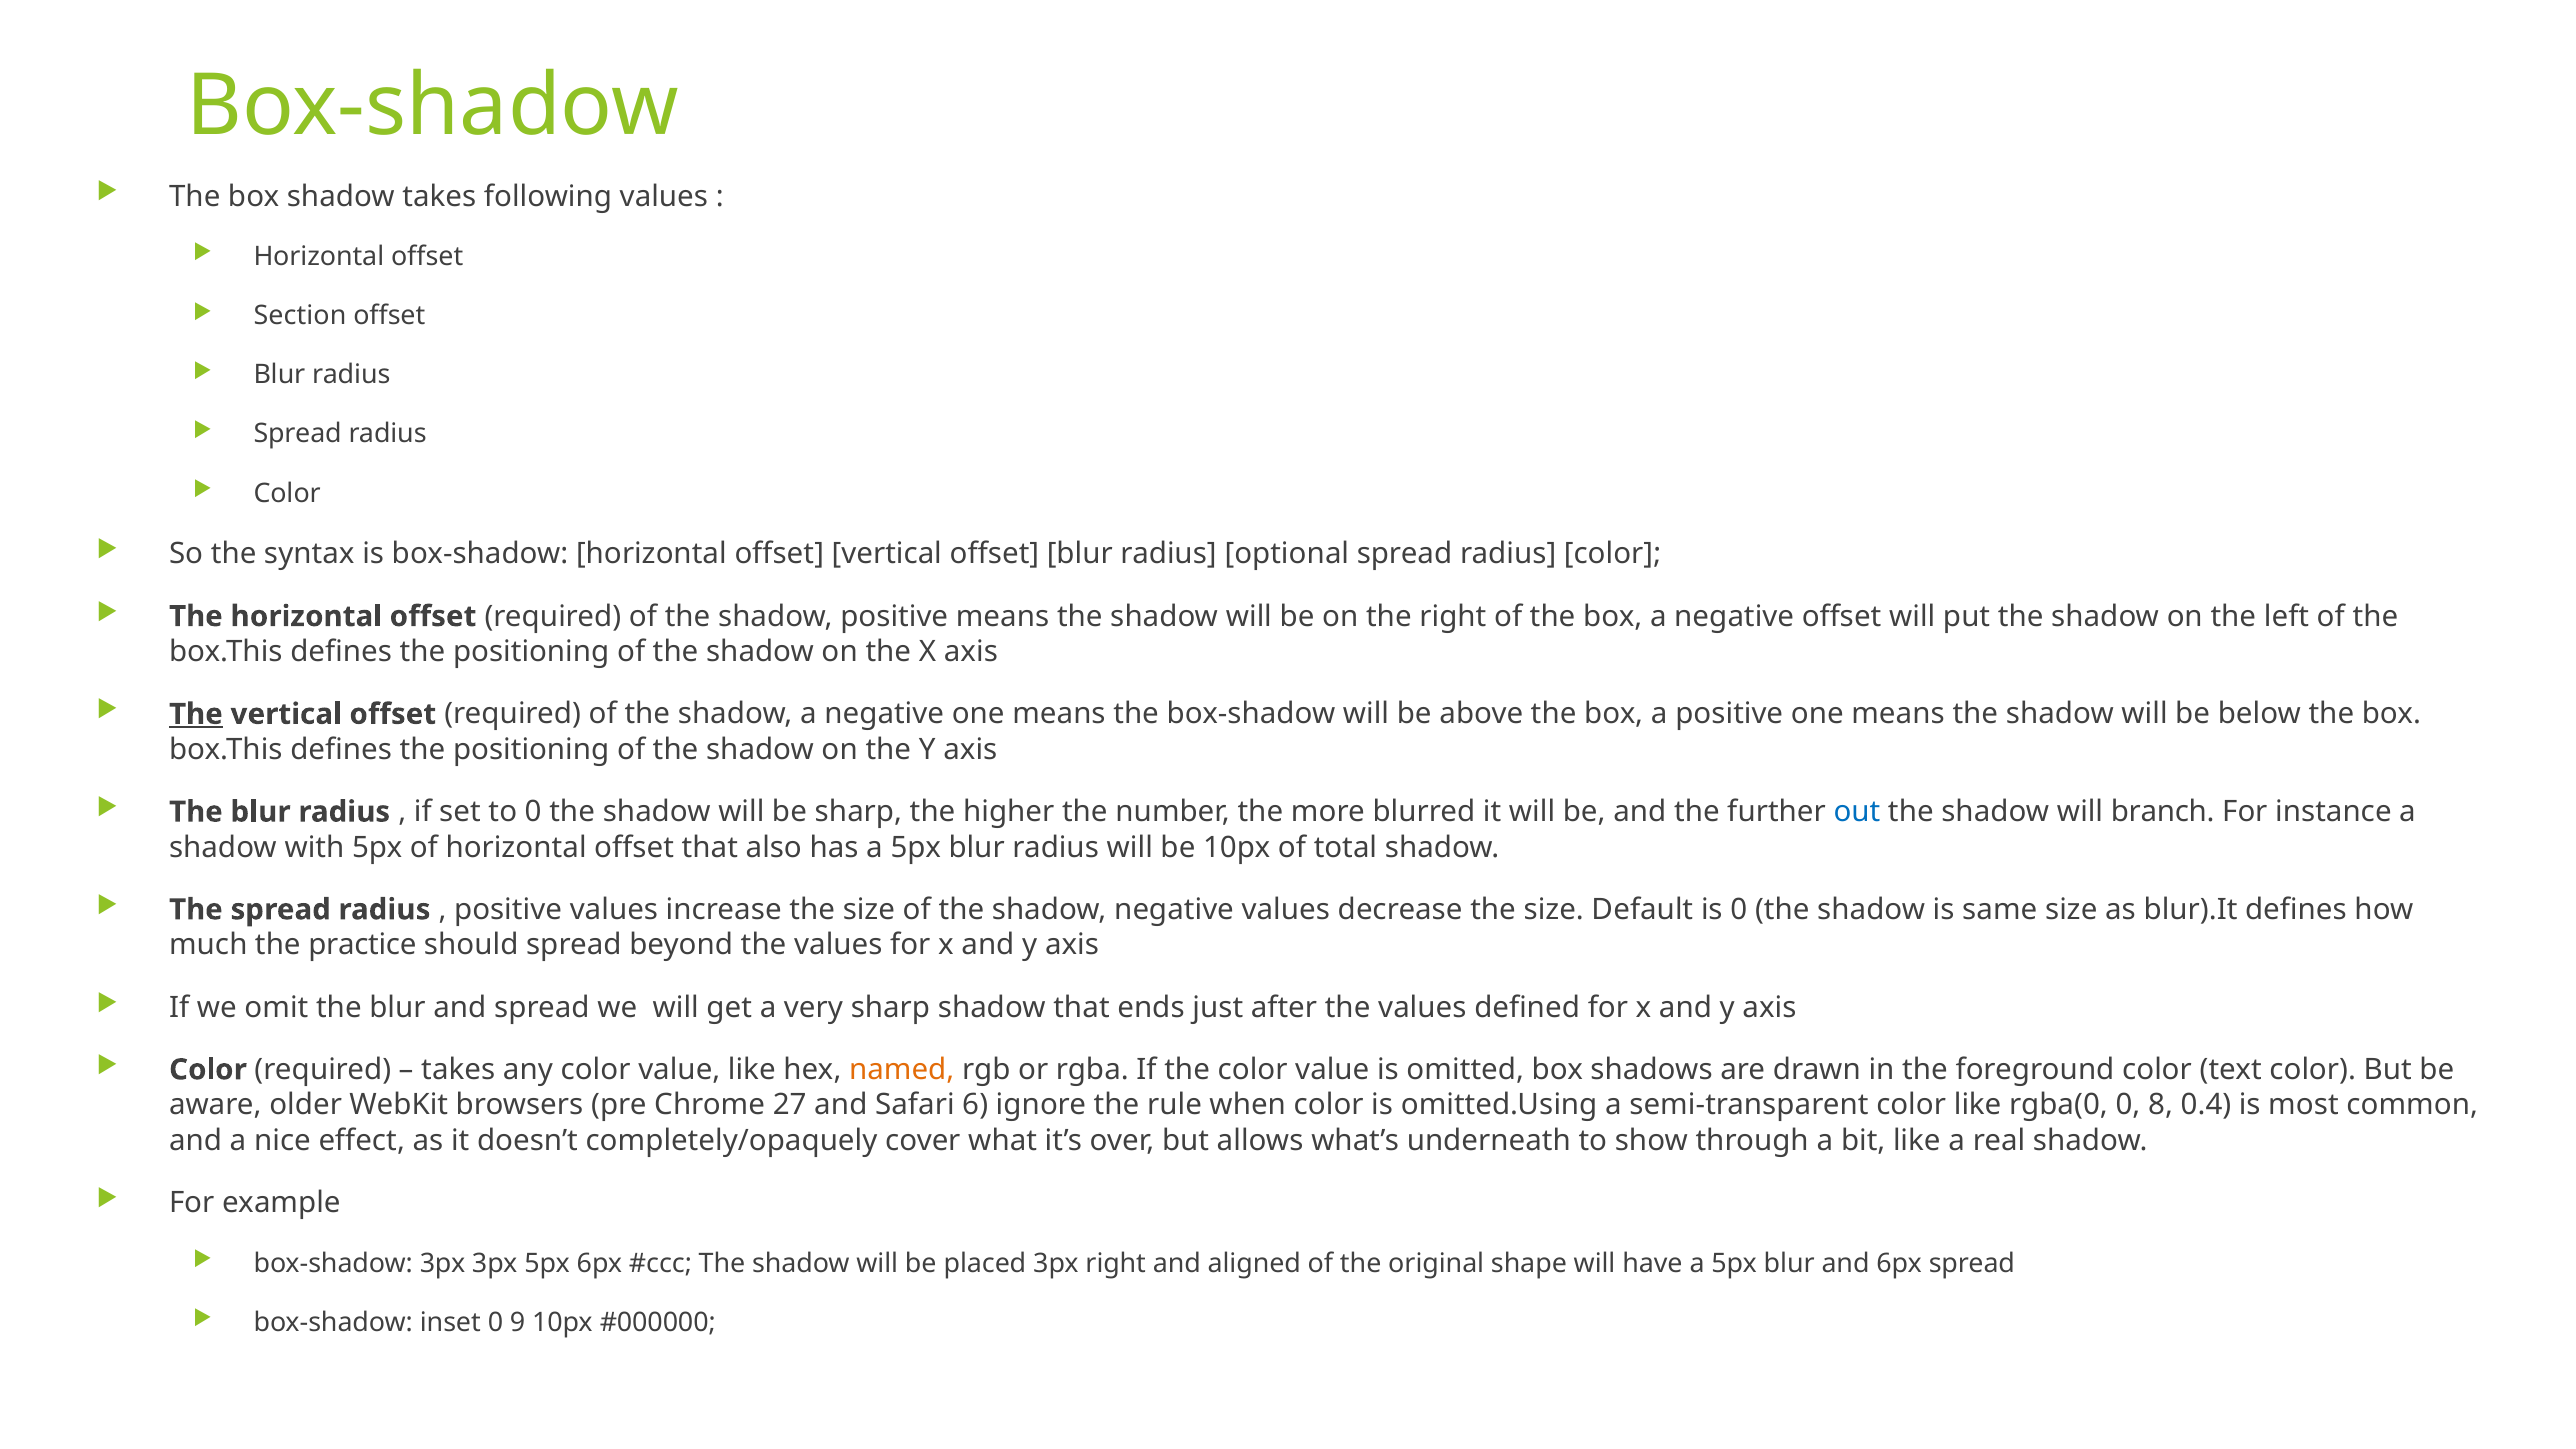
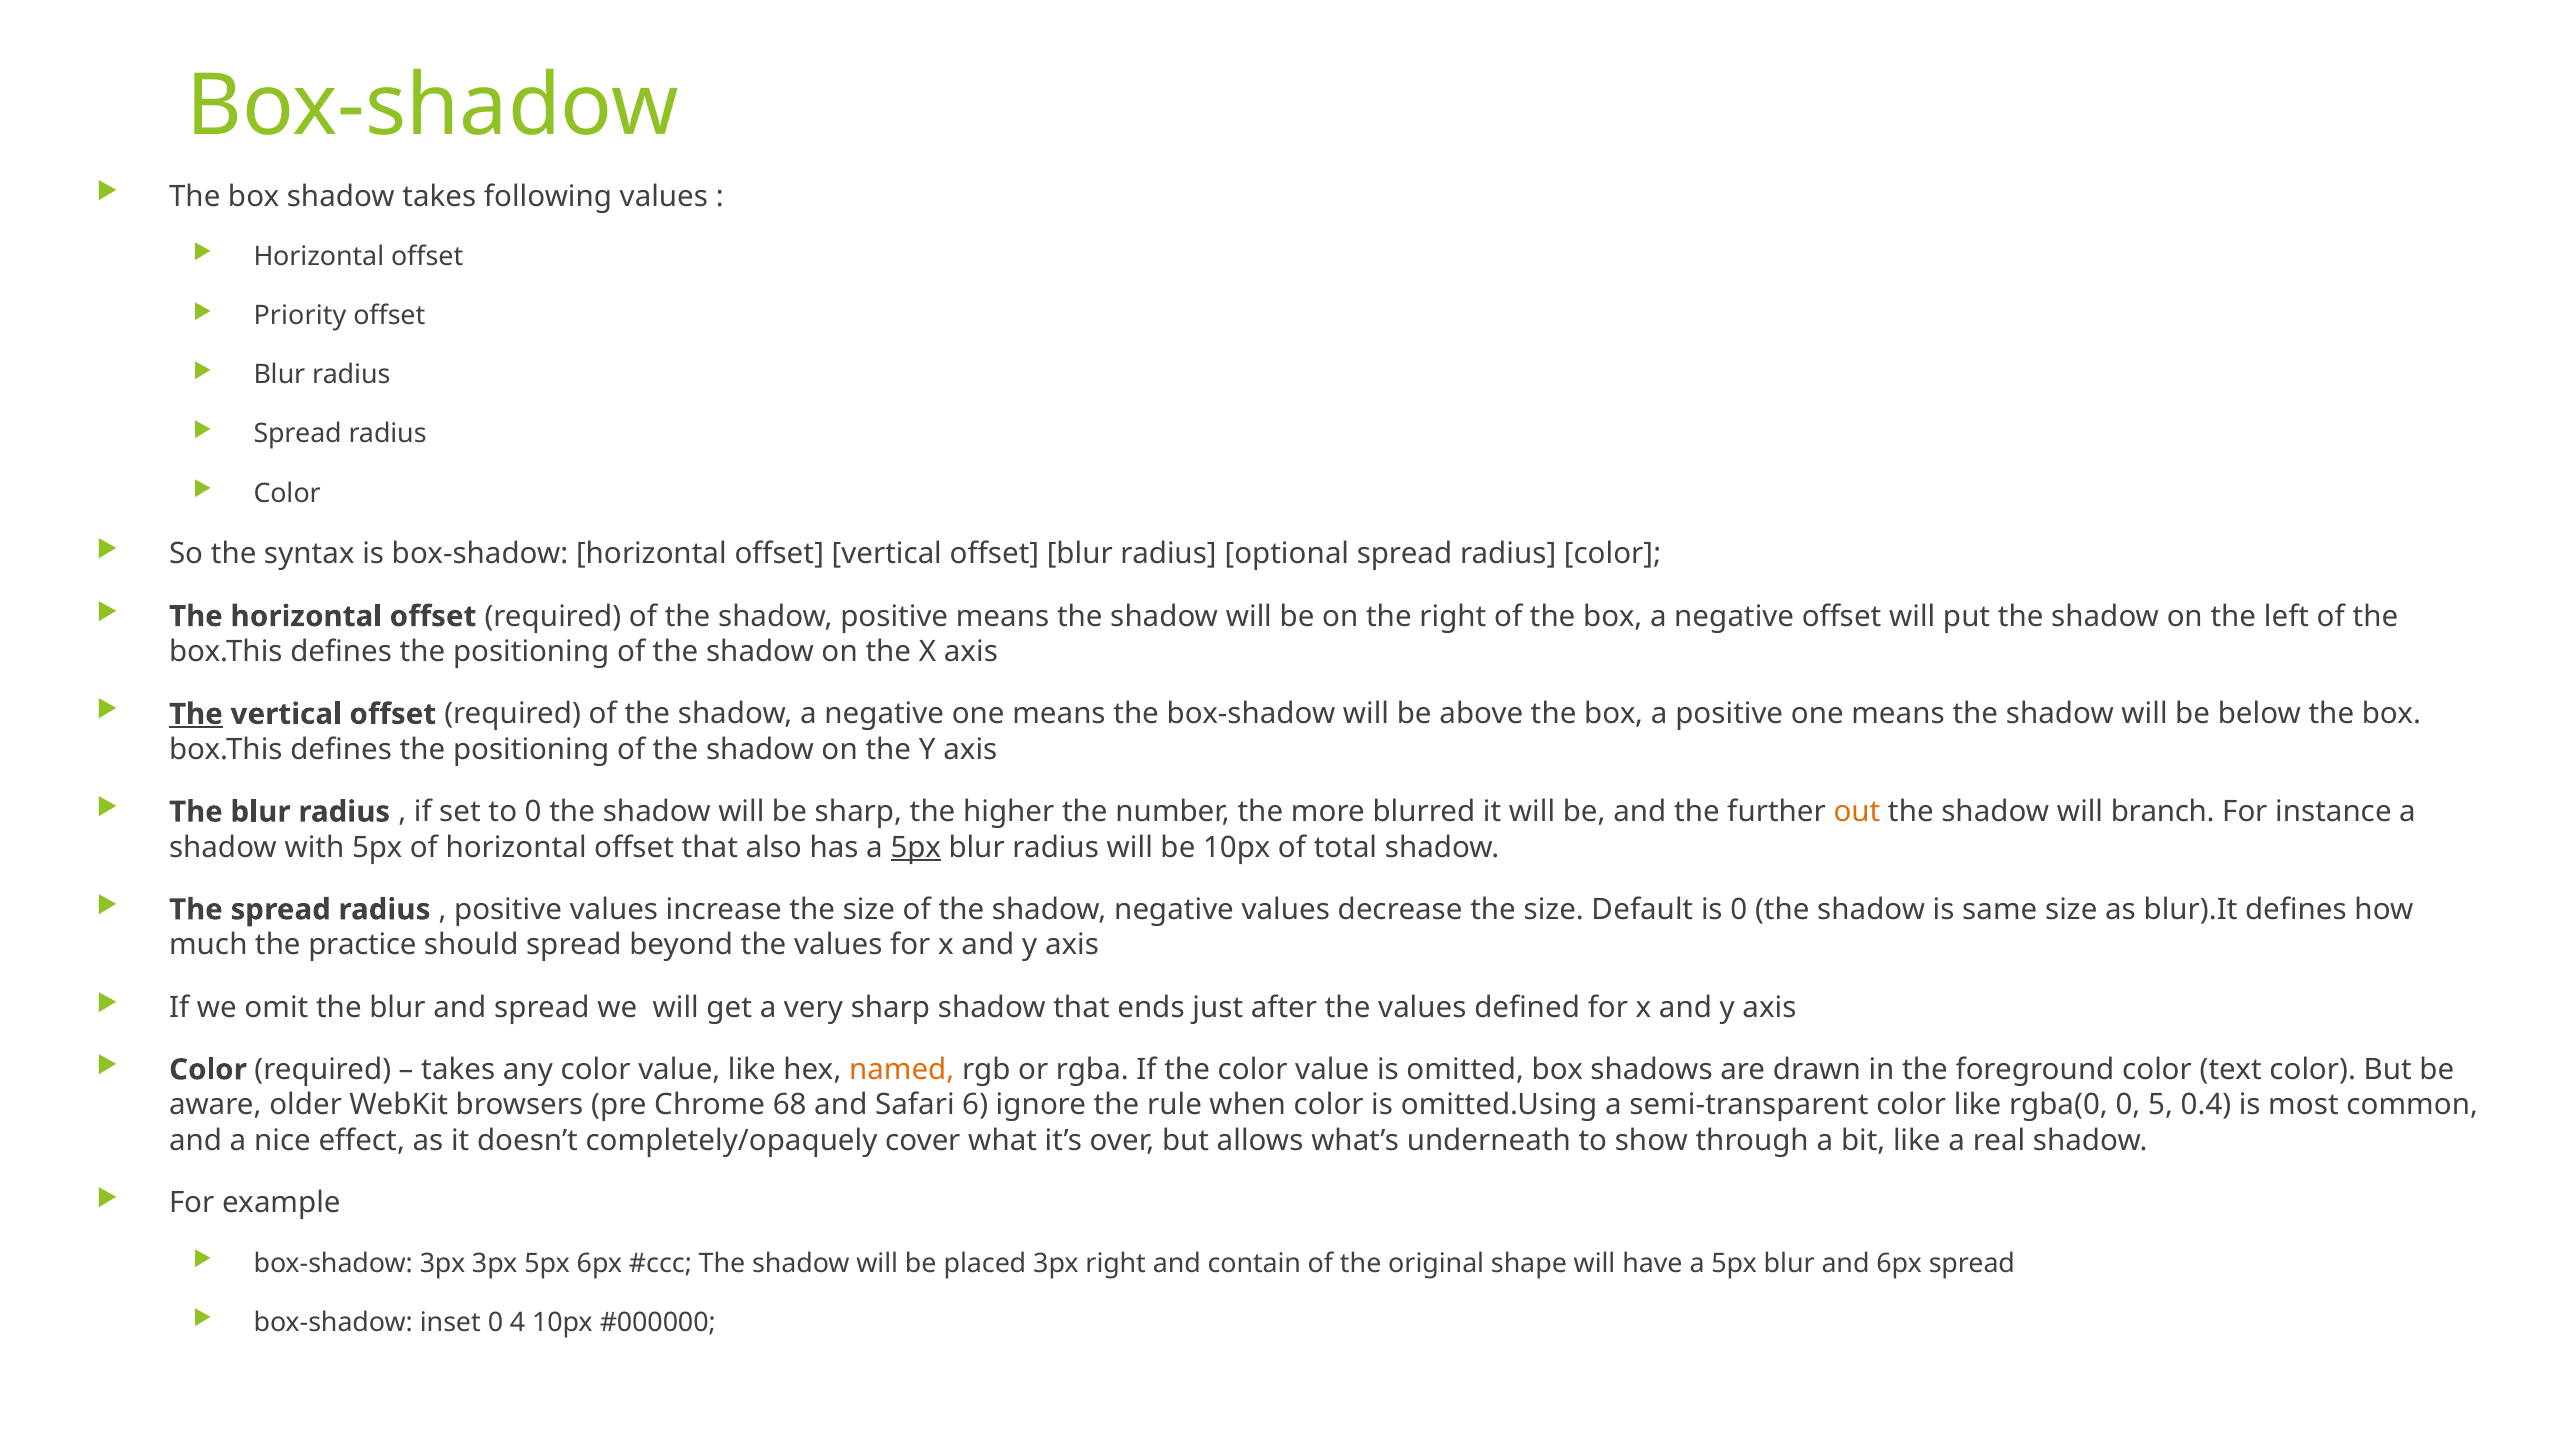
Section: Section -> Priority (300, 316)
out colour: blue -> orange (1857, 812)
5px underline: none -> present (916, 847)
27: 27 -> 68 (790, 1105)
8: 8 -> 5 (2160, 1105)
aligned: aligned -> contain (1254, 1263)
9: 9 -> 4 (518, 1322)
